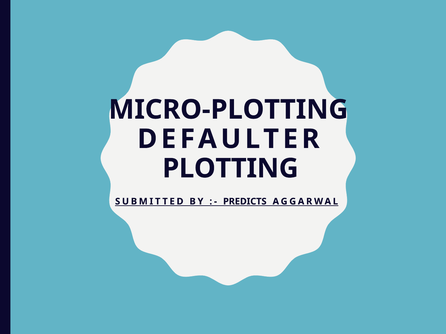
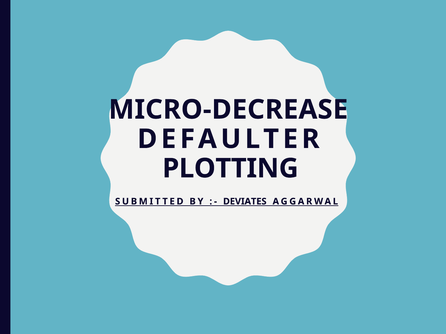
MICRO-PLOTTING: MICRO-PLOTTING -> MICRO-DECREASE (228, 110)
PREDICTS: PREDICTS -> DEVIATES (245, 202)
